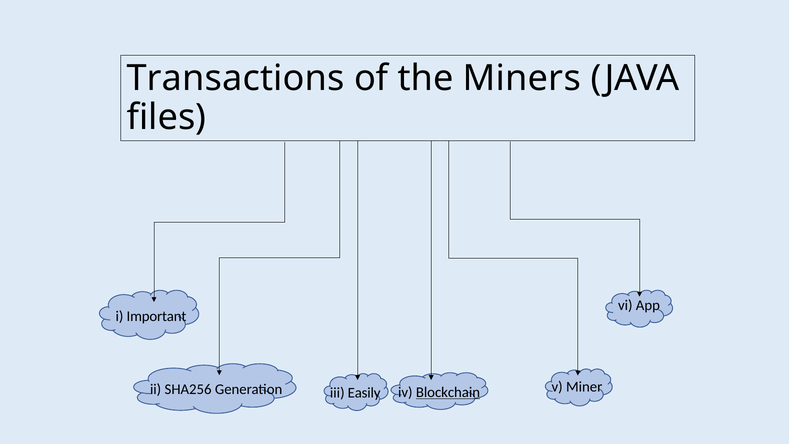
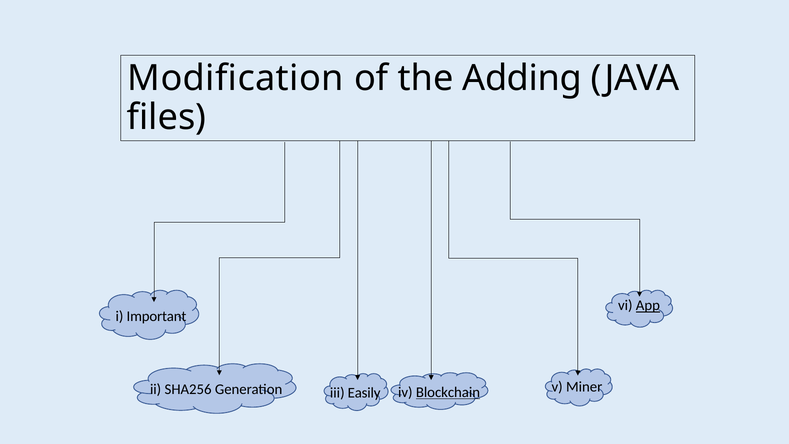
Transactions: Transactions -> Modification (236, 78)
Miners: Miners -> Adding (522, 78)
App underline: none -> present (648, 305)
